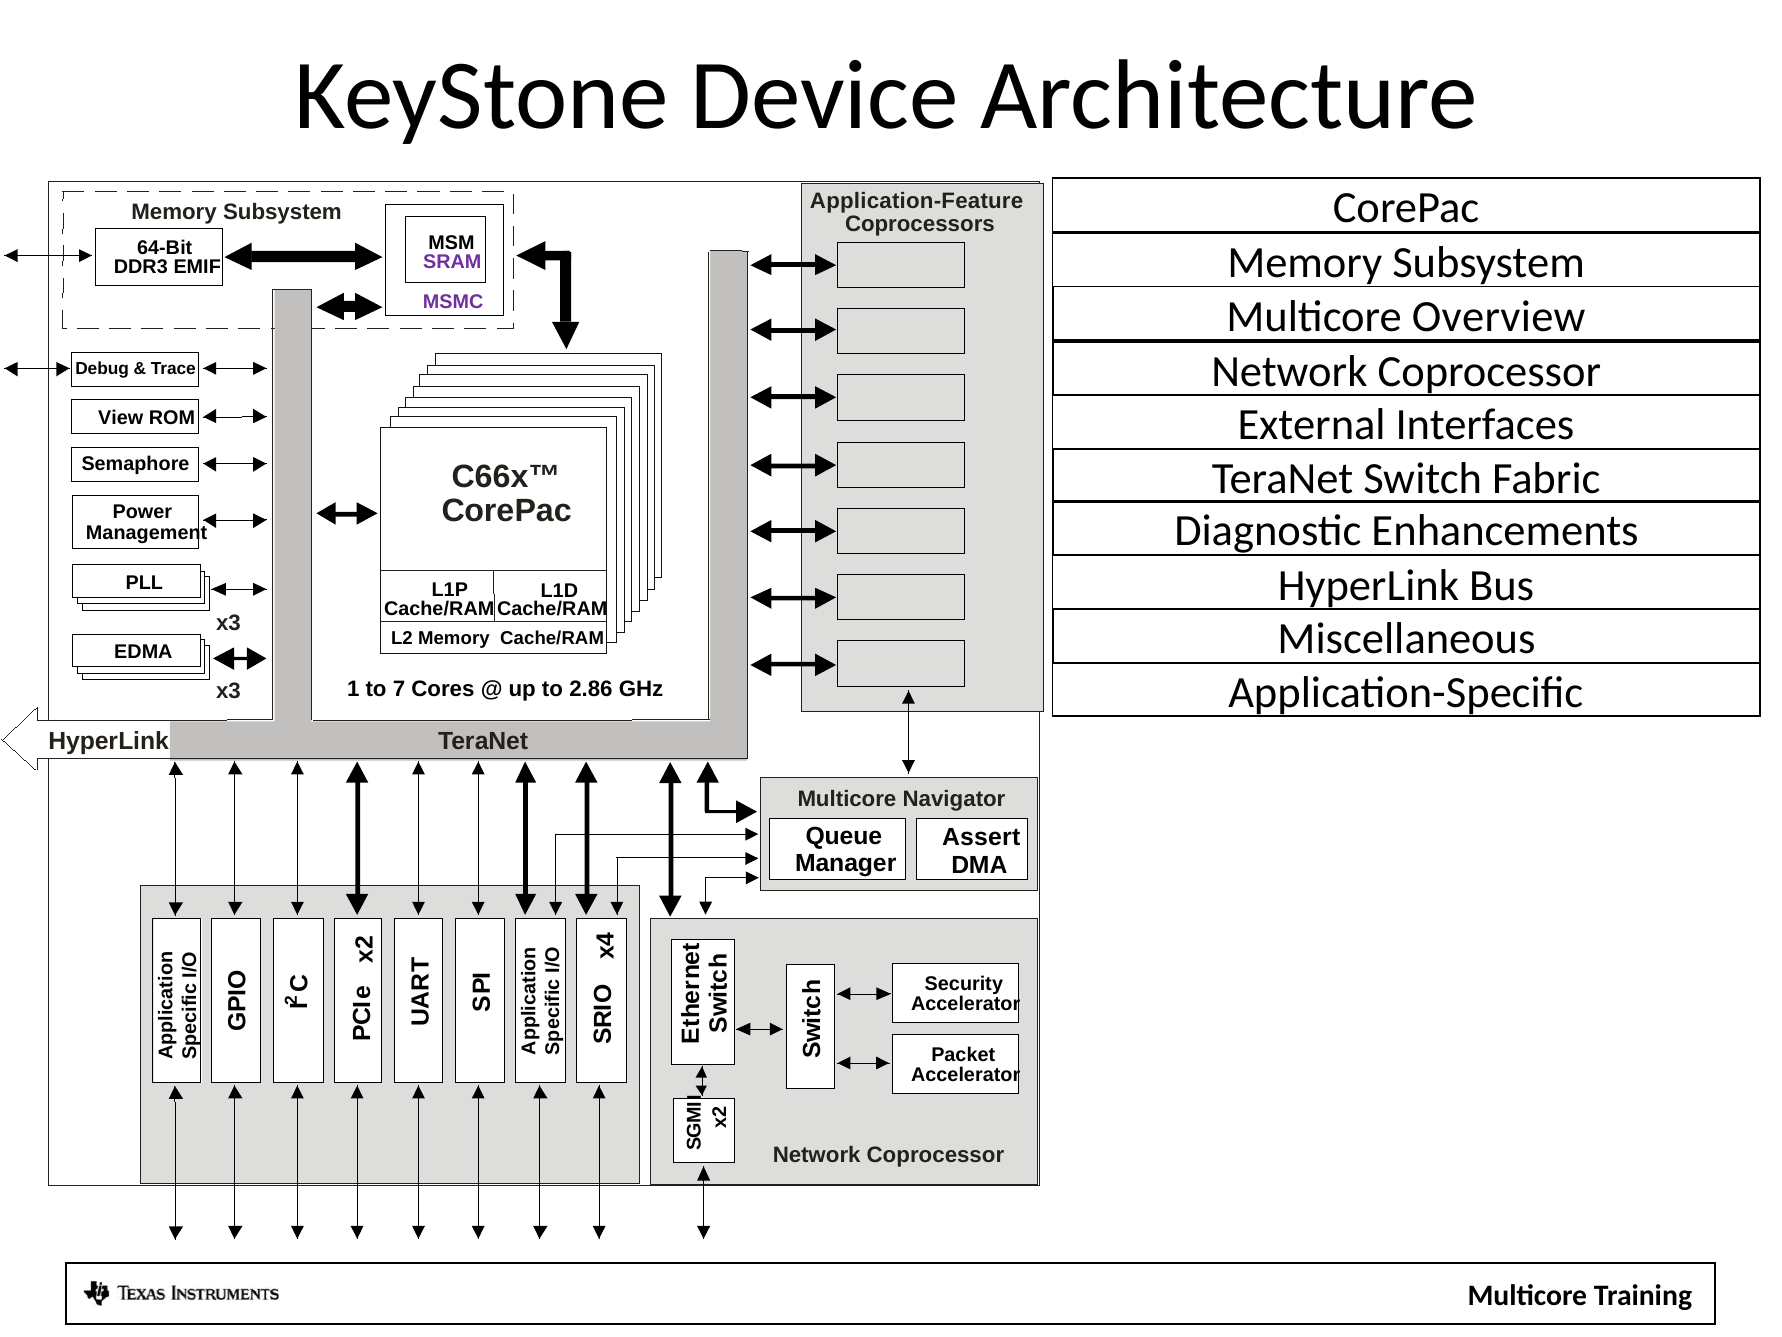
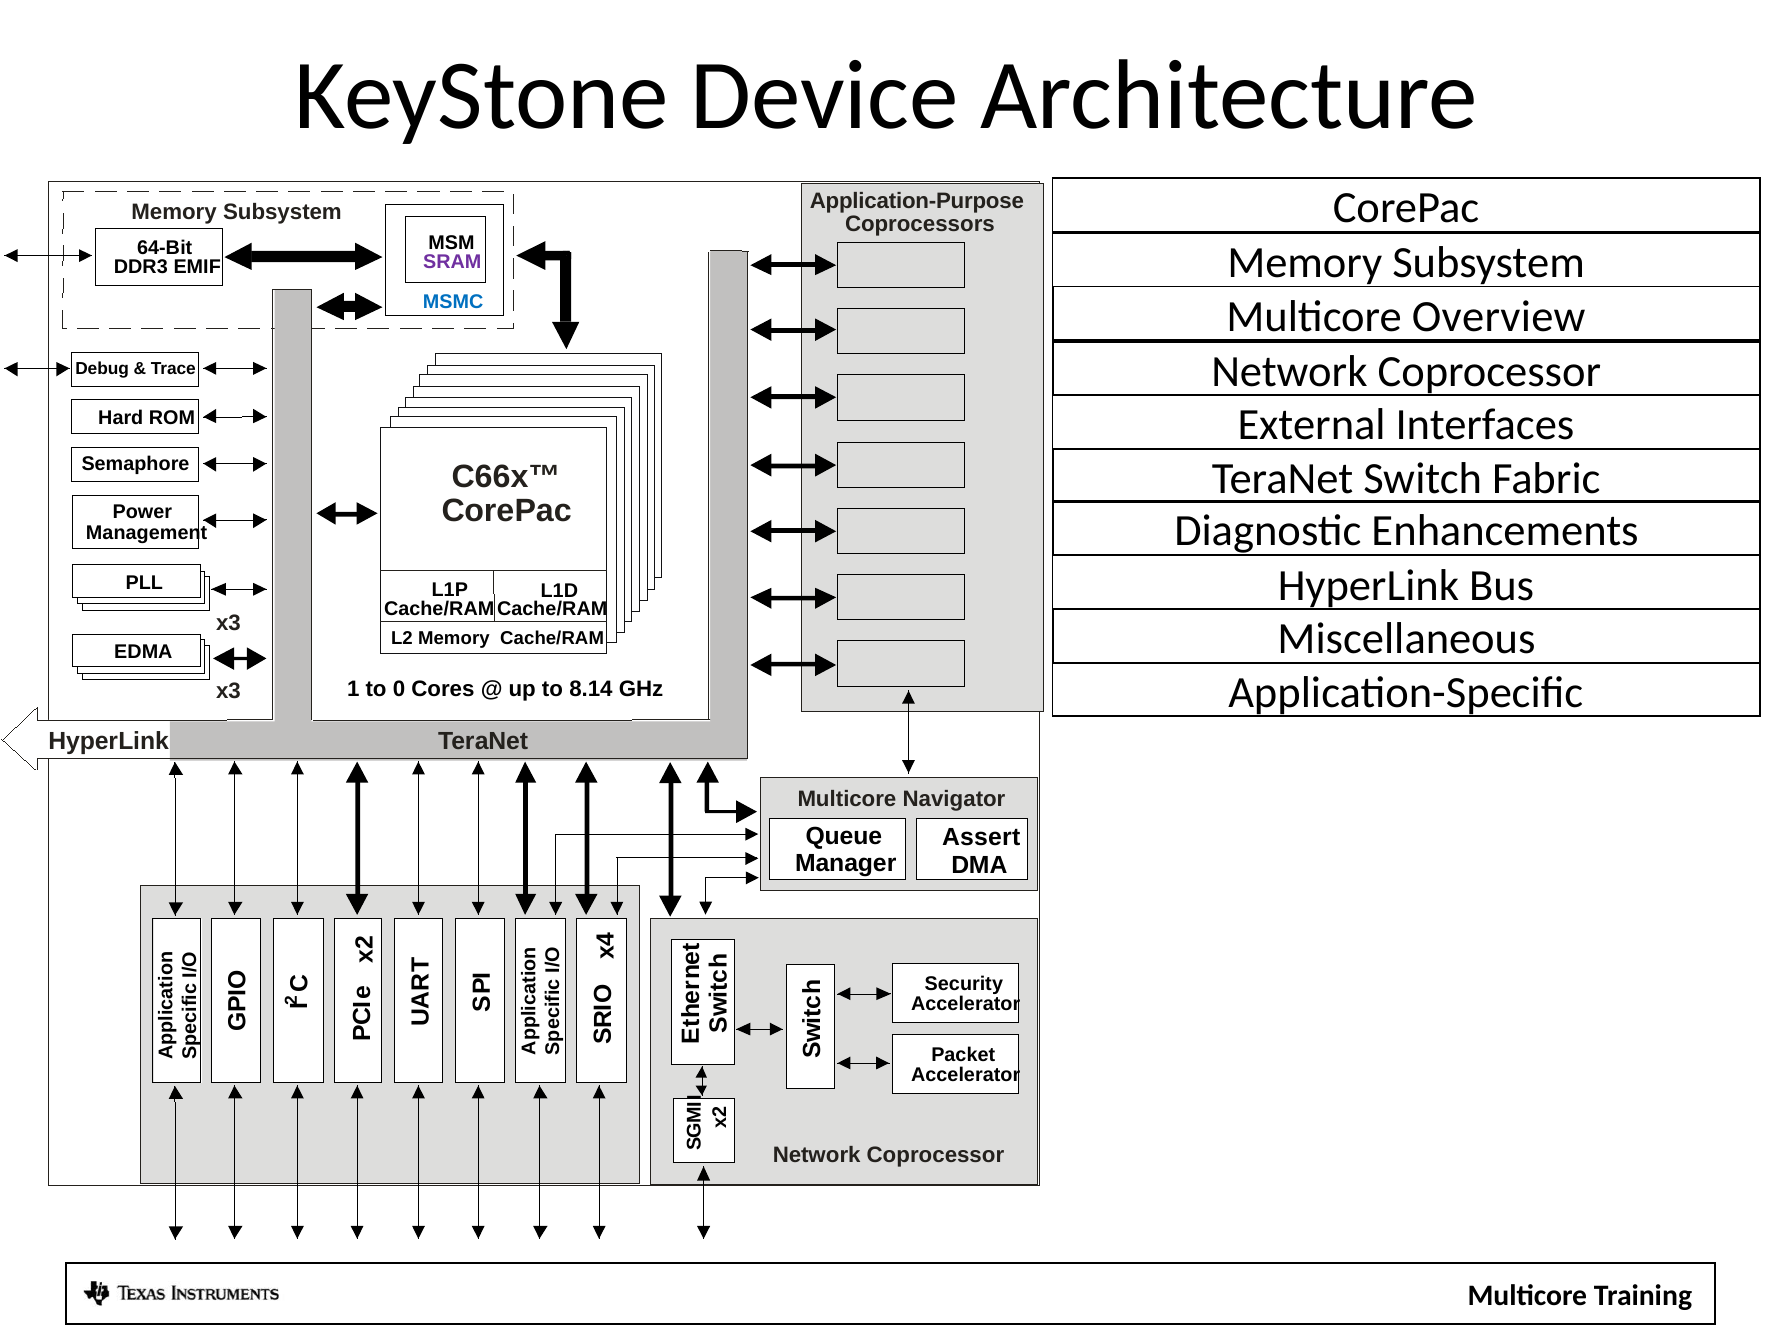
Application-Feature: Application-Feature -> Application-Purpose (917, 201)
MSMC colour: purple -> blue (453, 302)
View: View -> Hard (121, 418)
7: 7 -> 0 (399, 689)
2.86: 2.86 -> 8.14 (591, 689)
